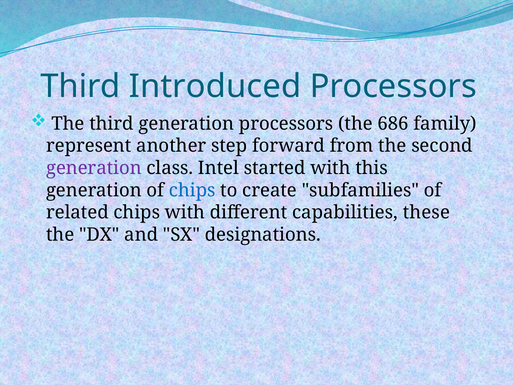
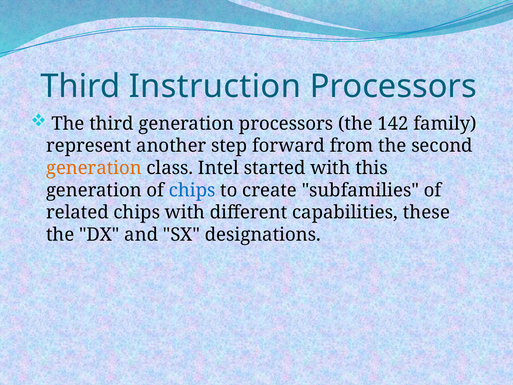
Introduced: Introduced -> Instruction (215, 86)
686: 686 -> 142 (393, 124)
generation colour: purple -> orange (94, 168)
